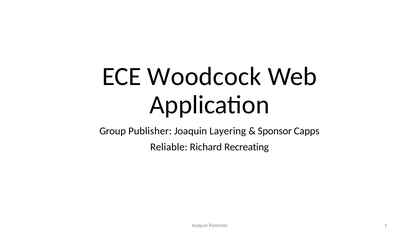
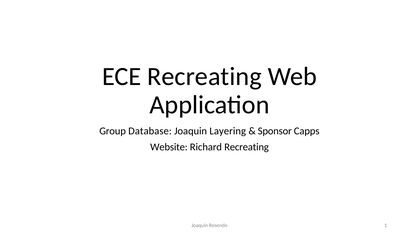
ECE Woodcock: Woodcock -> Recreating (204, 76)
Publisher: Publisher -> Database (150, 131)
Reliable: Reliable -> Website (169, 147)
